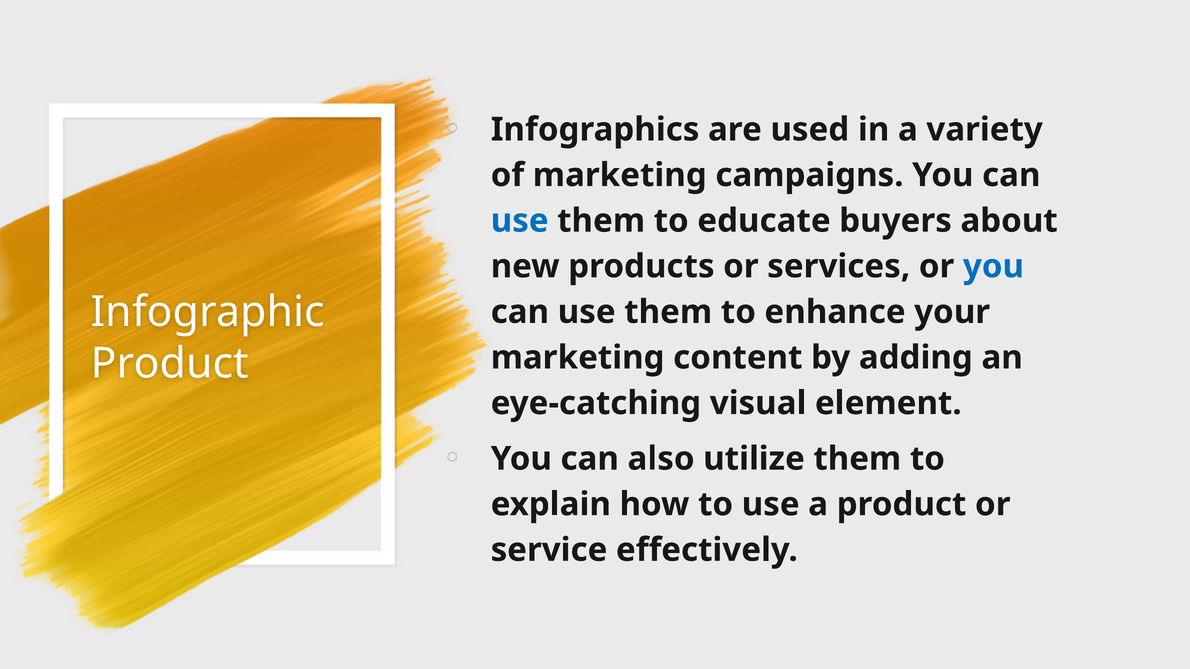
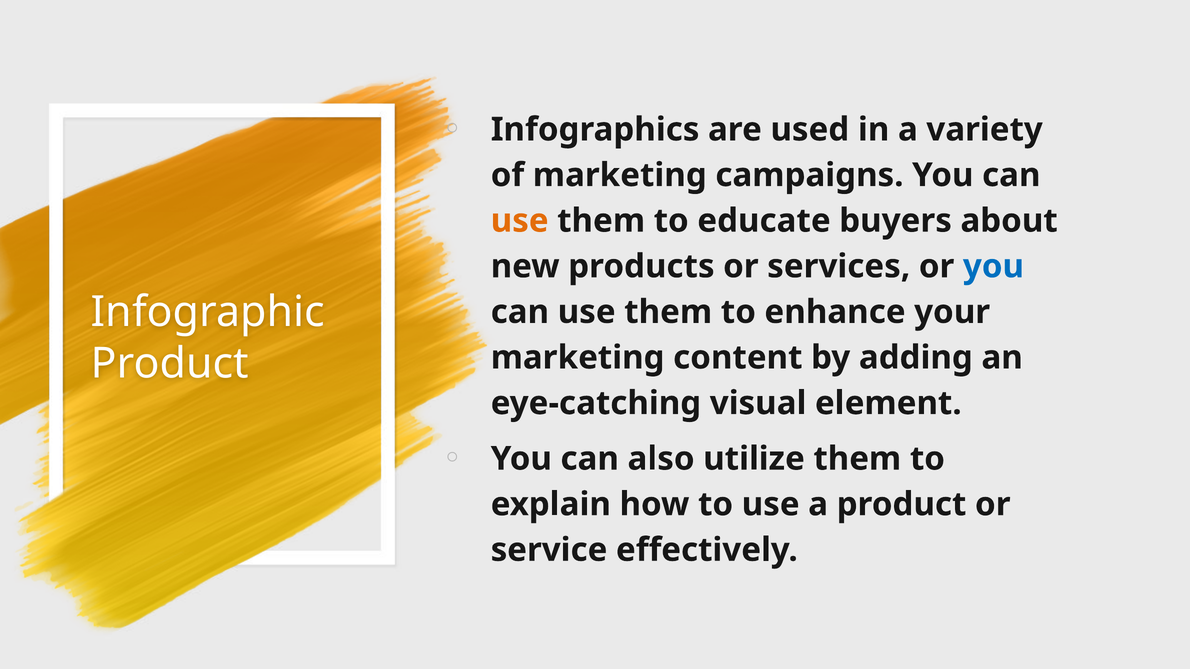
use colour: blue -> orange (520, 221)
